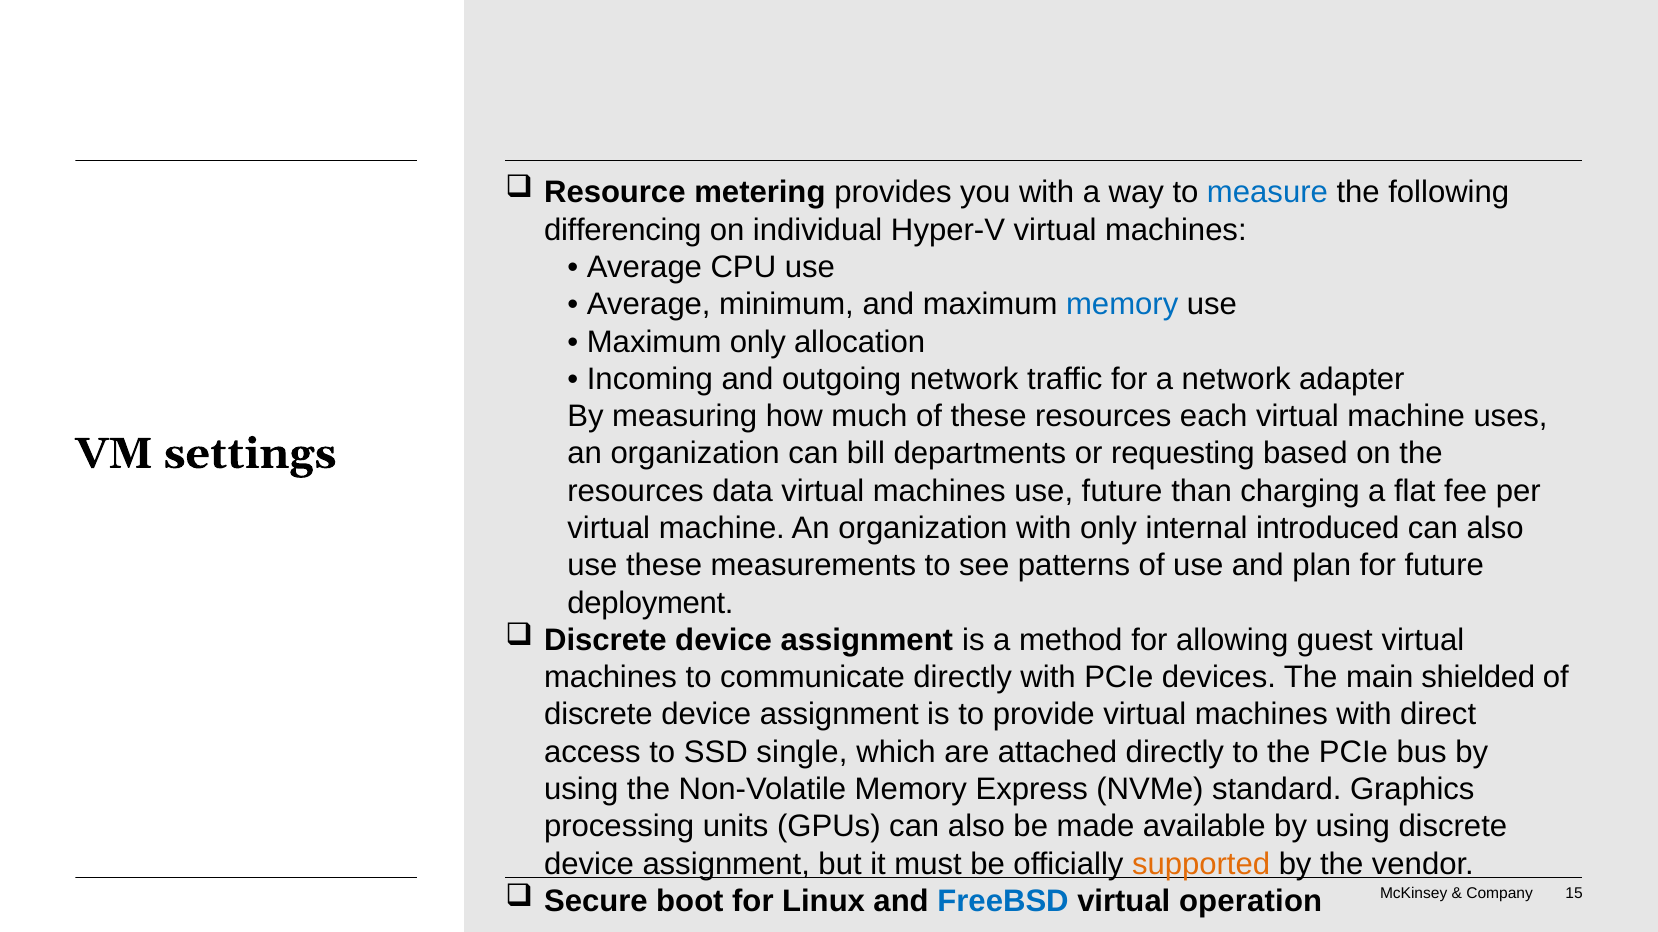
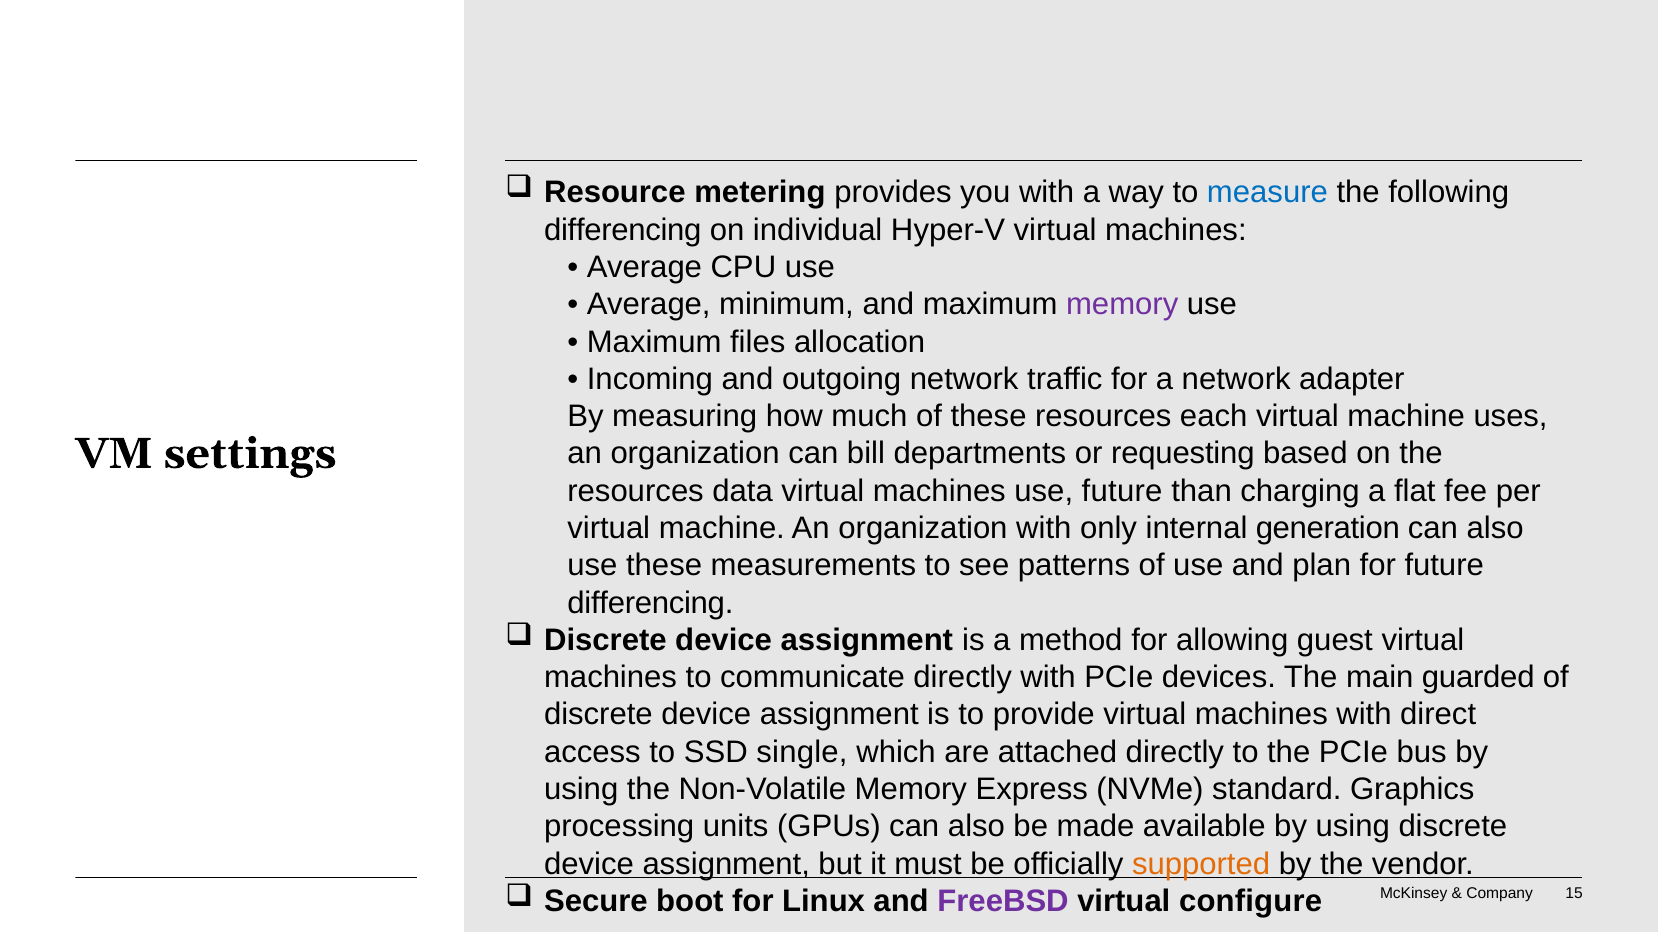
memory colour: blue -> purple (1122, 305)
Maximum only: only -> files (758, 342)
introduced: introduced -> generation (1328, 529)
deployment: deployment -> differencing (650, 603)
shielded: shielded -> guarded (1478, 678)
FreeBSD colour: blue -> purple (1003, 902)
operation: operation -> configure (1251, 902)
